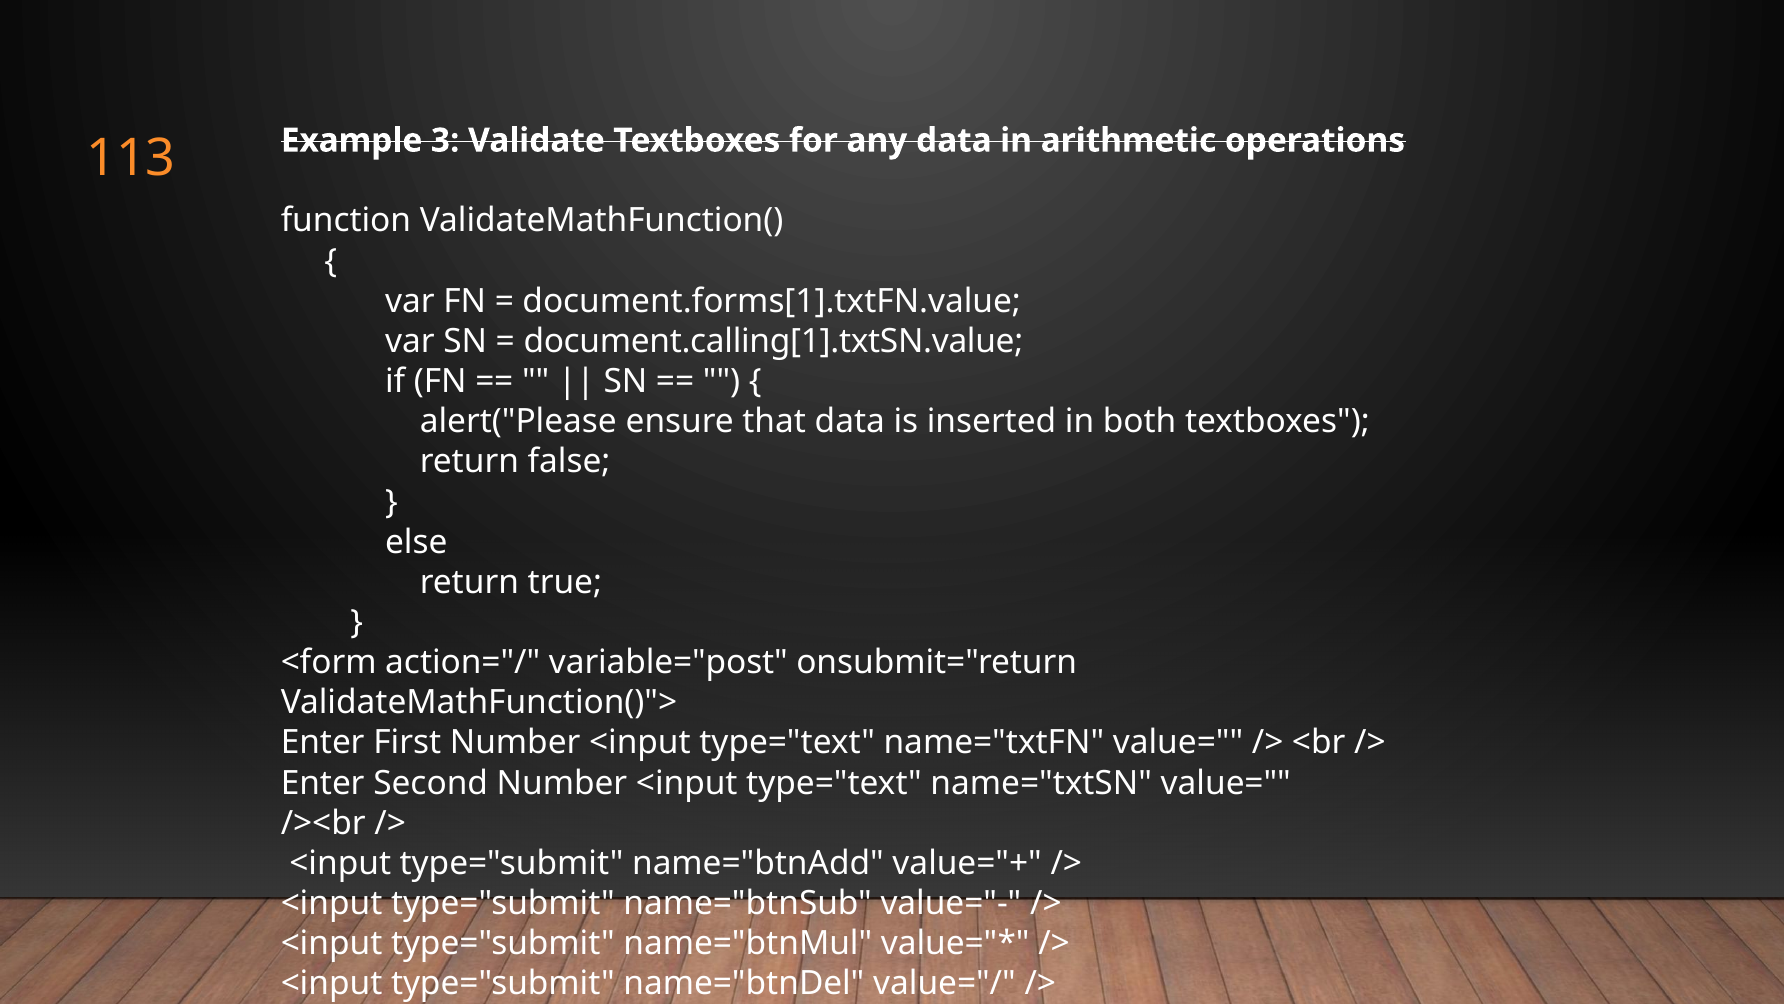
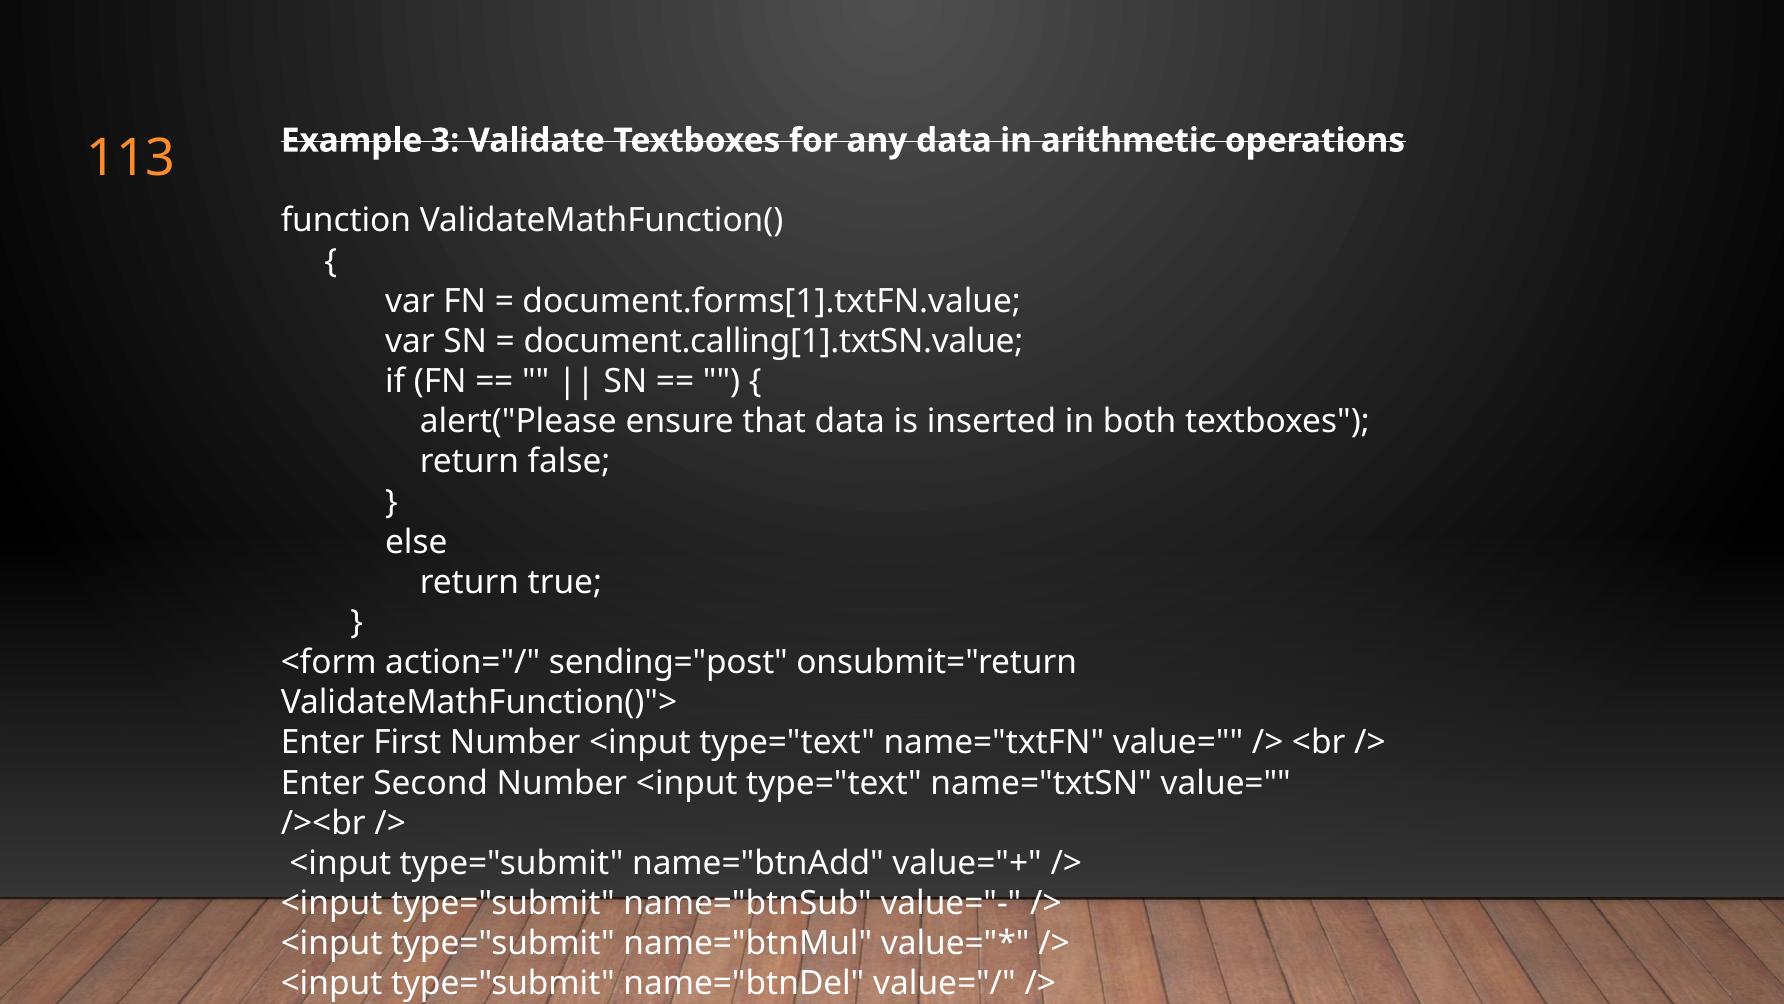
variable="post: variable="post -> sending="post (668, 662)
